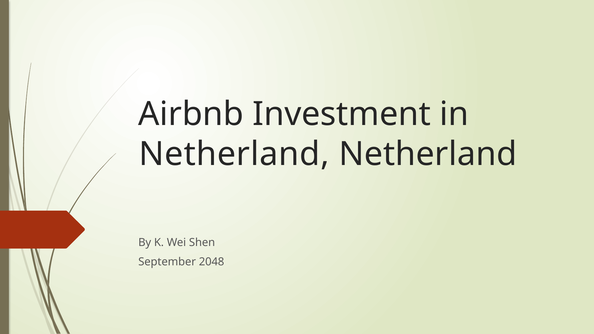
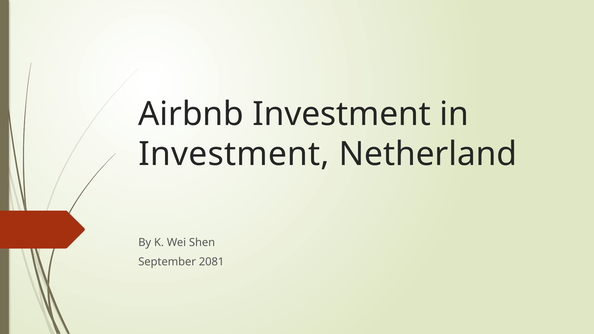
Netherland: Netherland -> Investment (234, 154)
2048: 2048 -> 2081 (212, 262)
